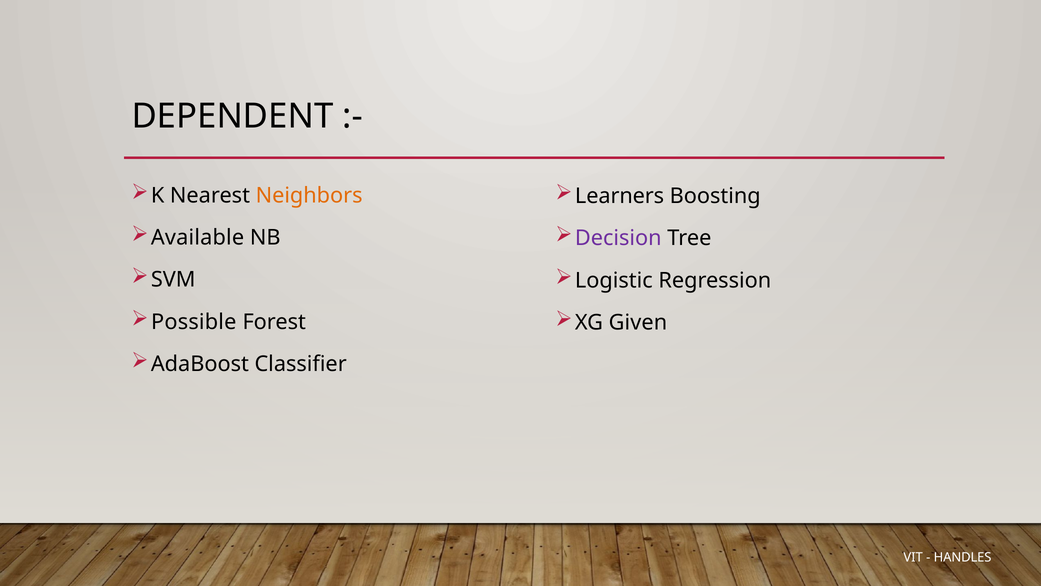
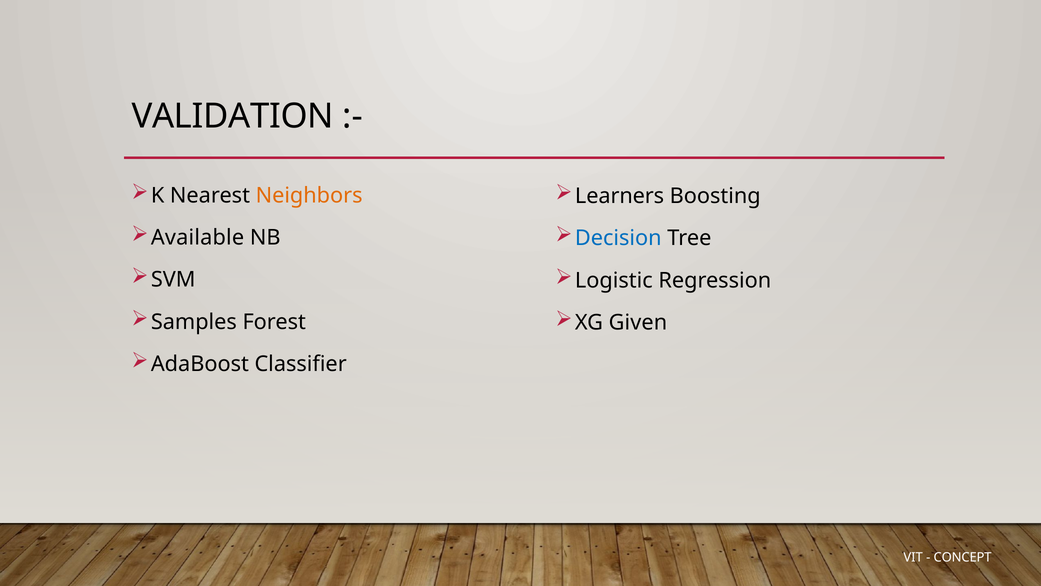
DEPENDENT: DEPENDENT -> VALIDATION (233, 116)
Decision colour: purple -> blue (618, 238)
Possible: Possible -> Samples (194, 322)
HANDLES: HANDLES -> CONCEPT (963, 557)
